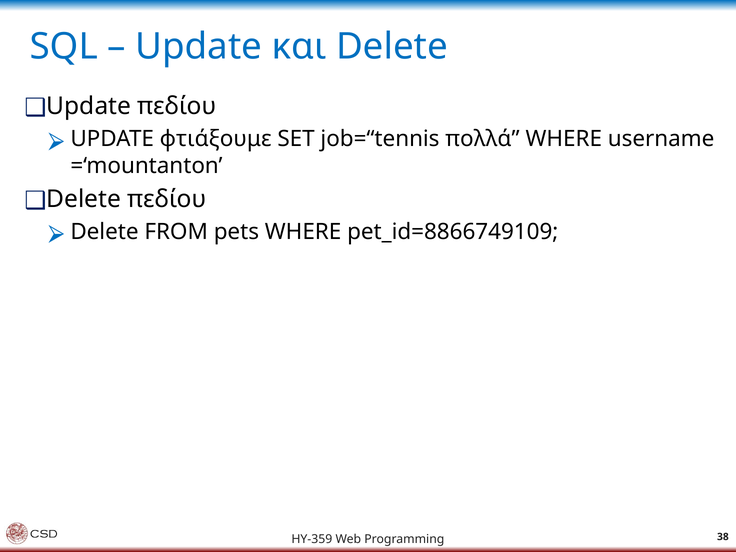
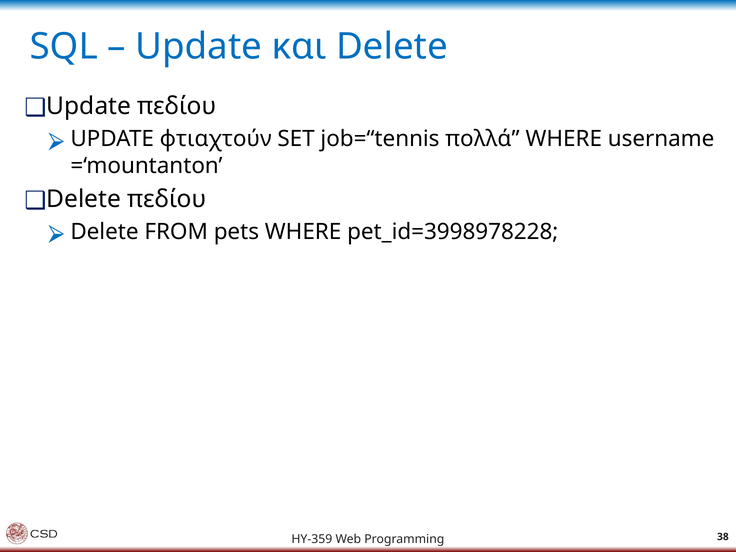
φτιάξουμε: φτιάξουμε -> φτιαχτούν (216, 139)
pet_id=8866749109: pet_id=8866749109 -> pet_id=3998978228 (453, 232)
